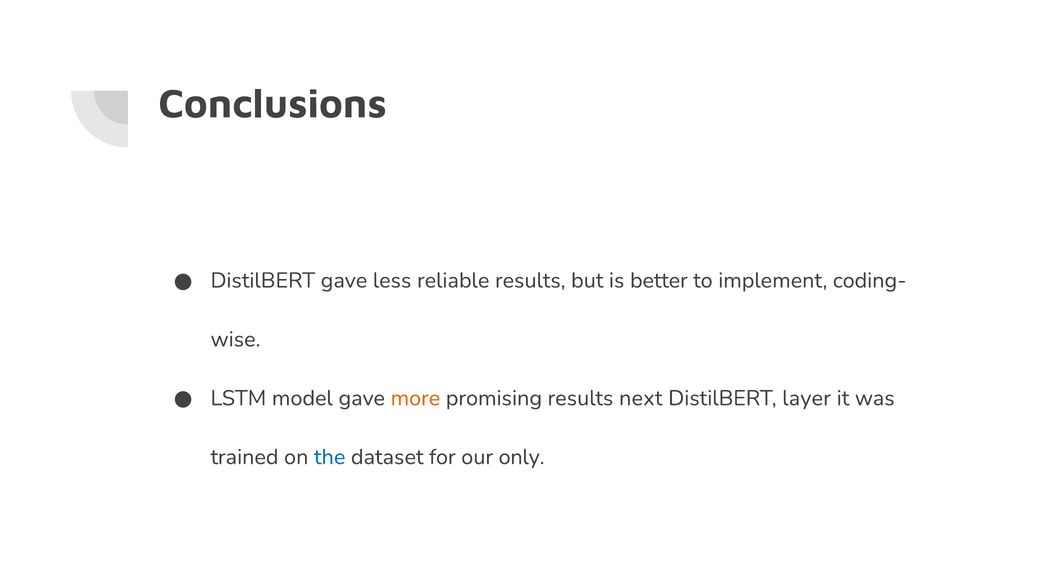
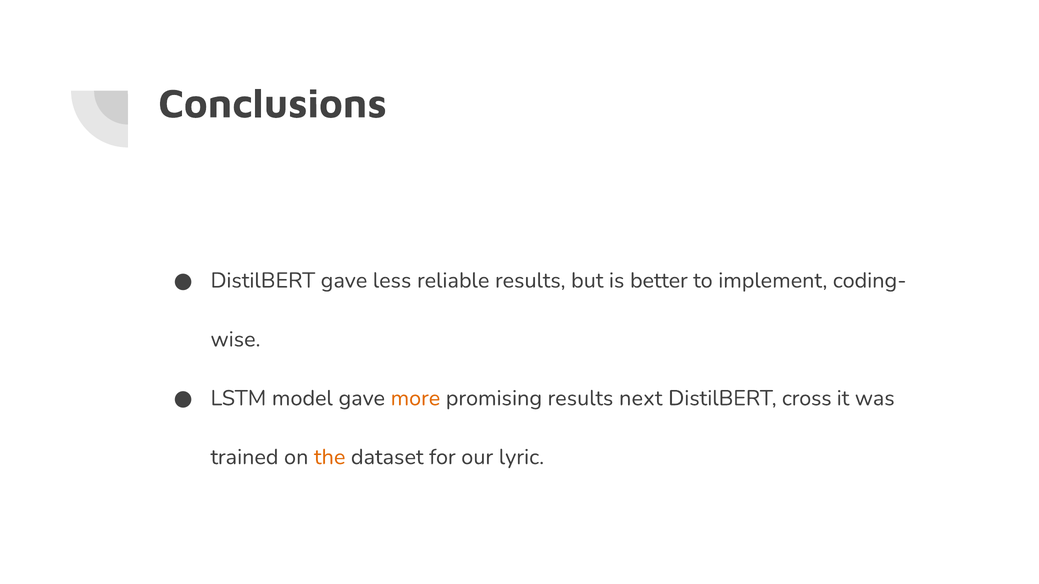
layer: layer -> cross (807, 398)
the colour: blue -> orange (330, 457)
only: only -> lyric (521, 457)
